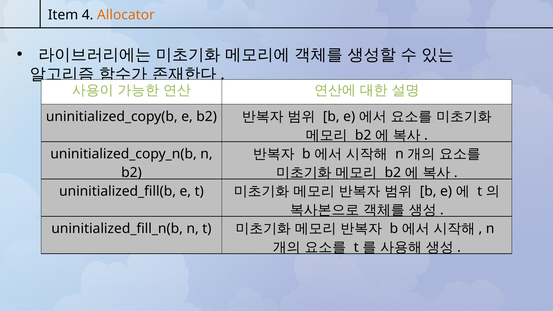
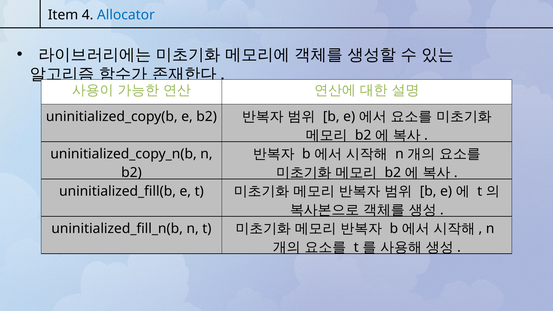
Allocator colour: orange -> blue (126, 15)
